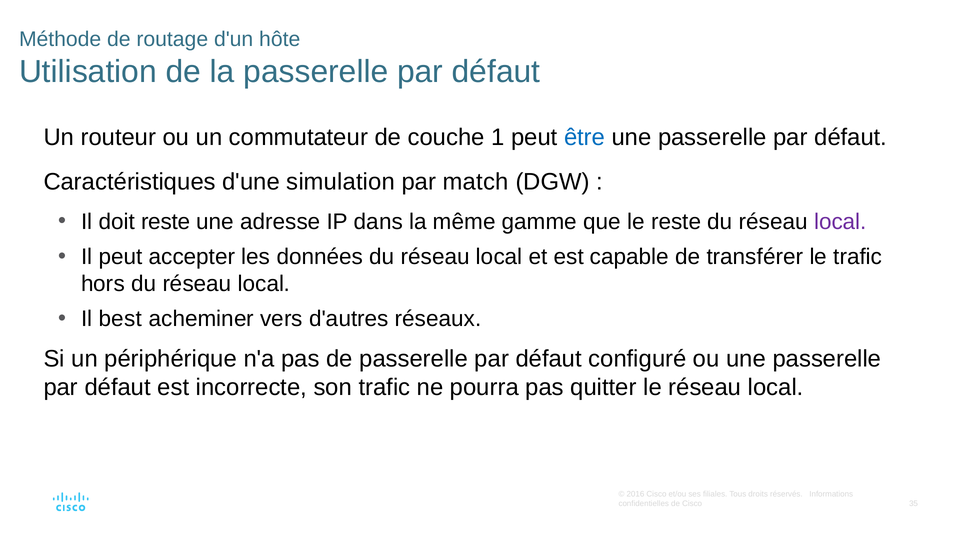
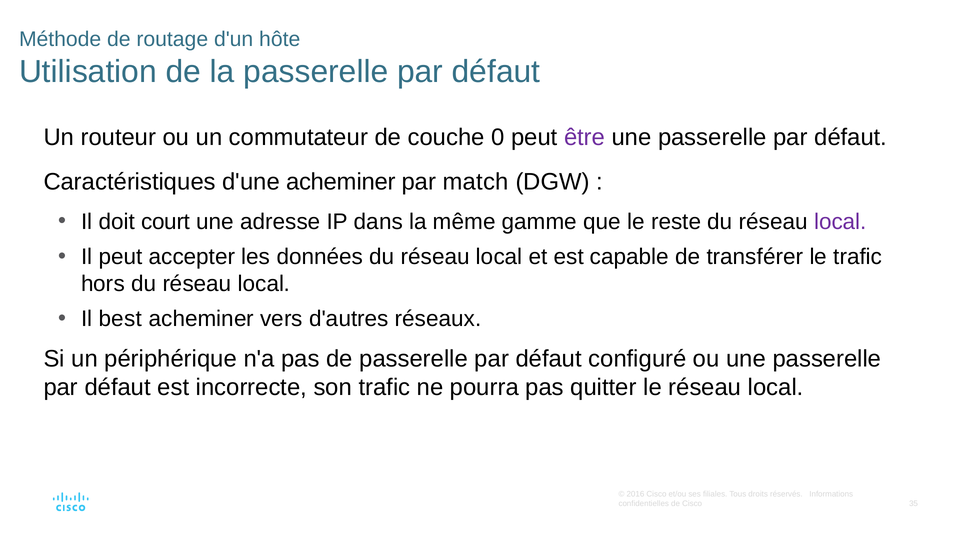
1: 1 -> 0 (498, 137)
être colour: blue -> purple (585, 137)
d'une simulation: simulation -> acheminer (341, 182)
doit reste: reste -> court (166, 222)
